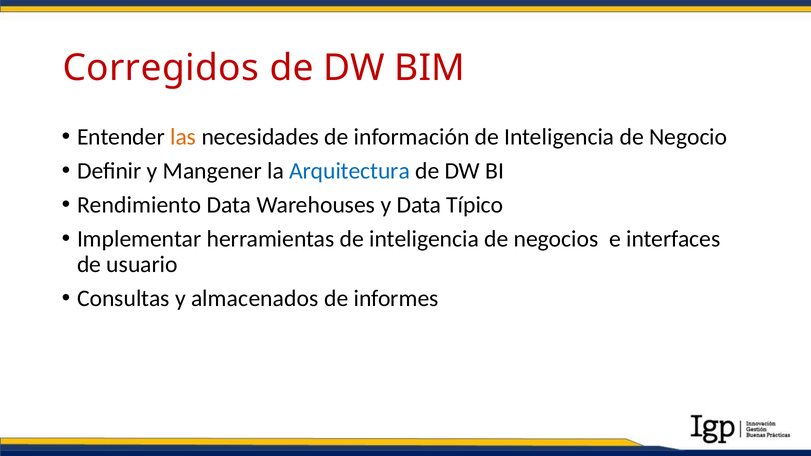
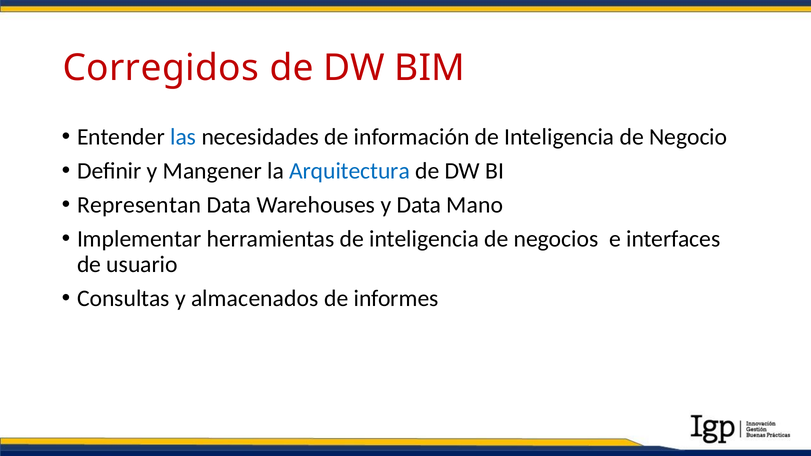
las colour: orange -> blue (183, 137)
Rendimiento: Rendimiento -> Representan (139, 205)
Típico: Típico -> Mano (475, 205)
